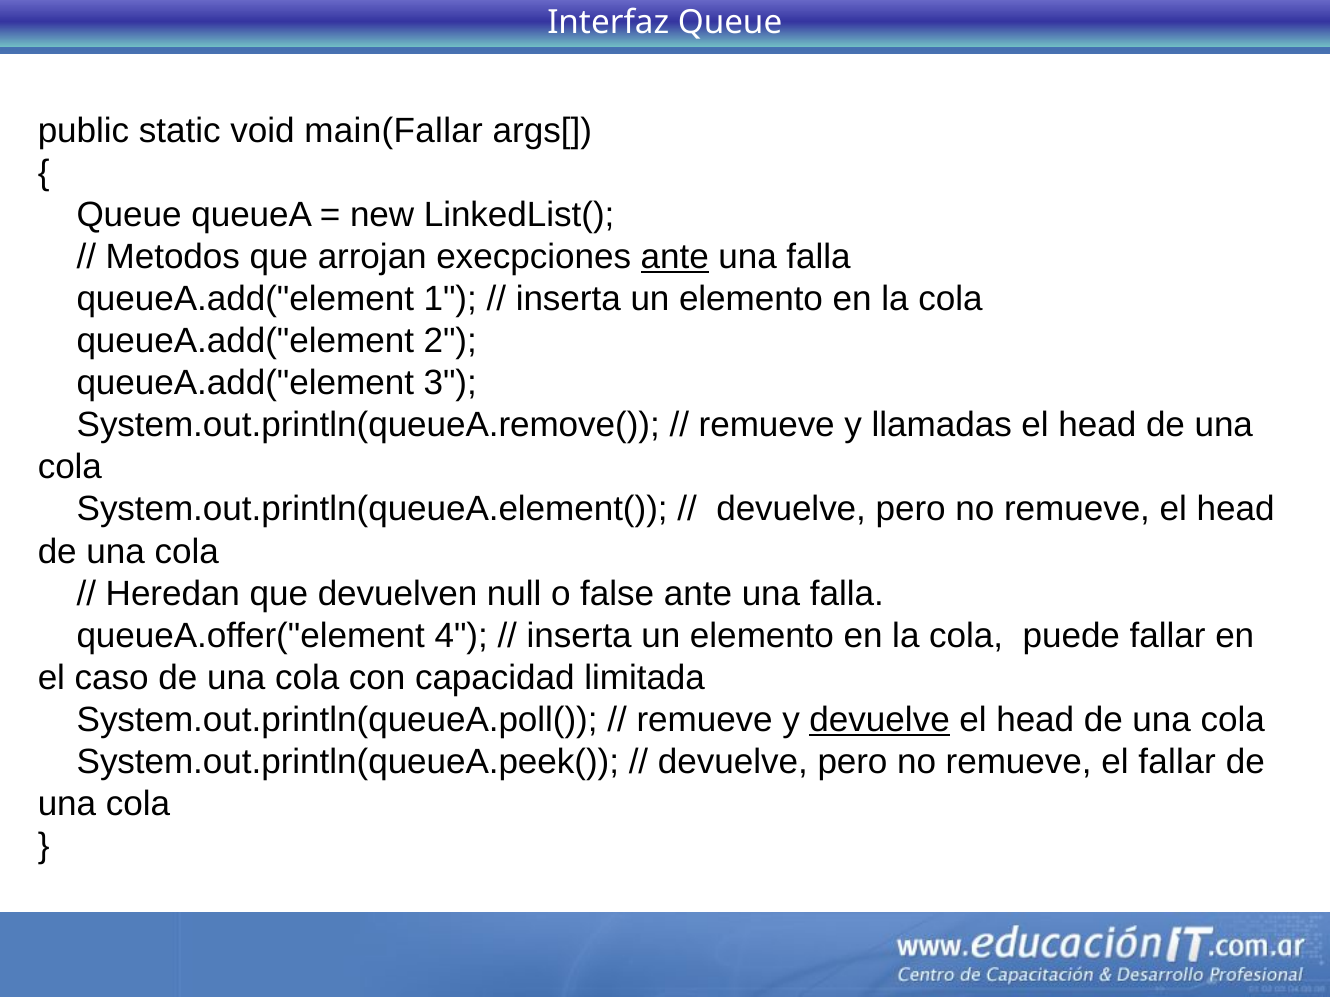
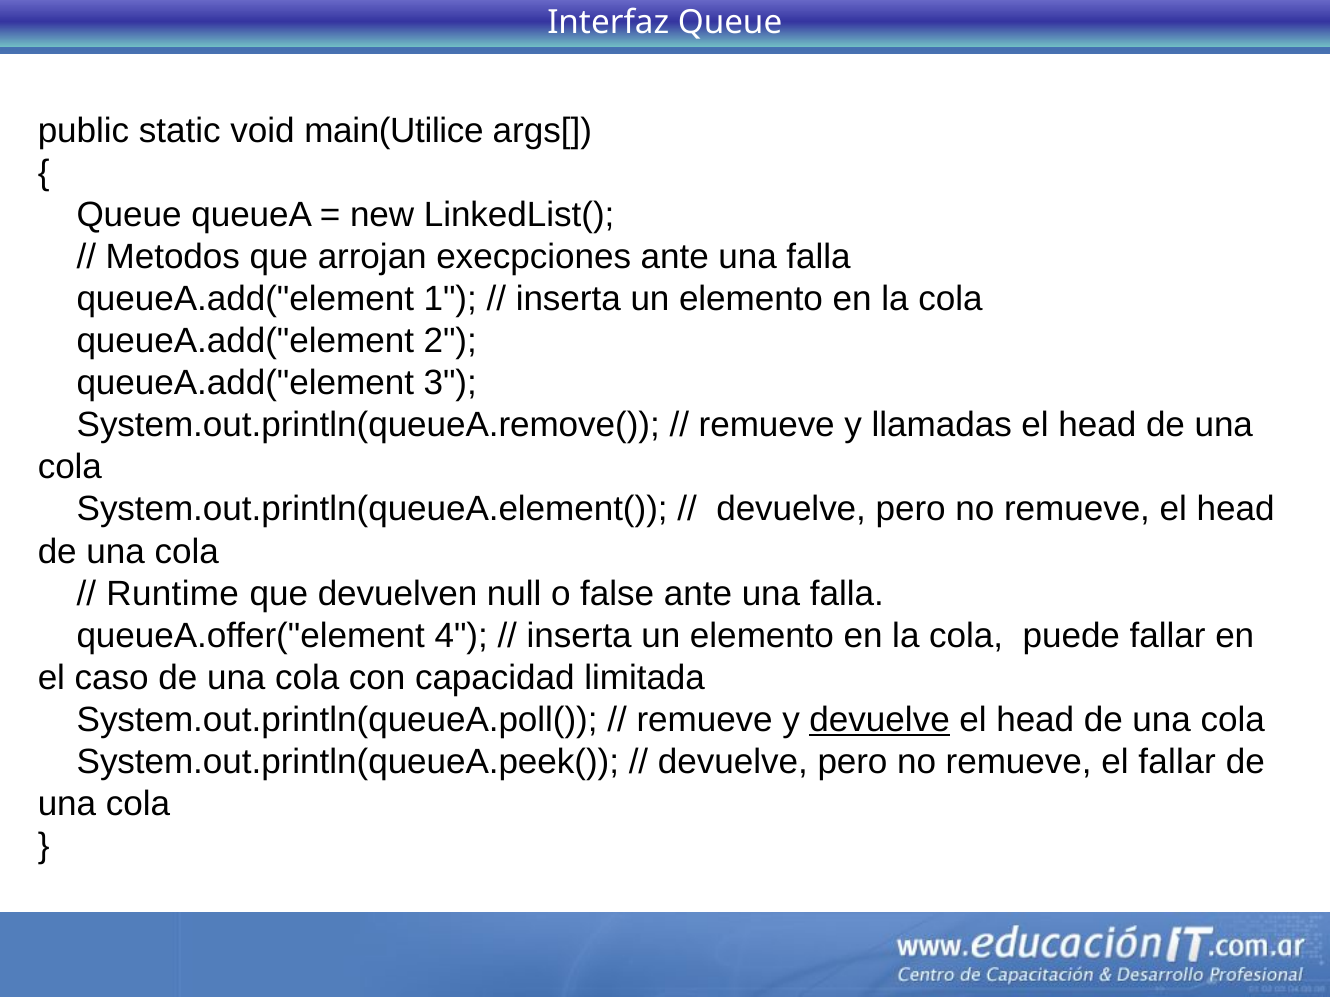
main(Fallar: main(Fallar -> main(Utilice (394, 131)
ante underline: present -> none (675, 257)
Heredan: Heredan -> Runtime (173, 594)
